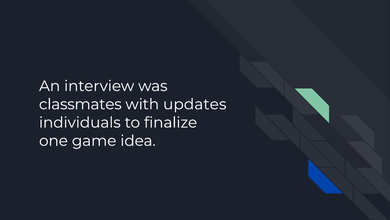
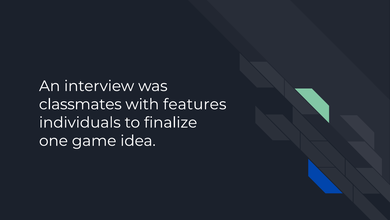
updates: updates -> features (195, 104)
